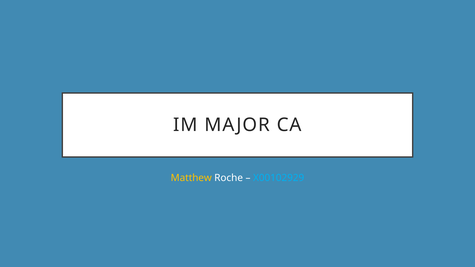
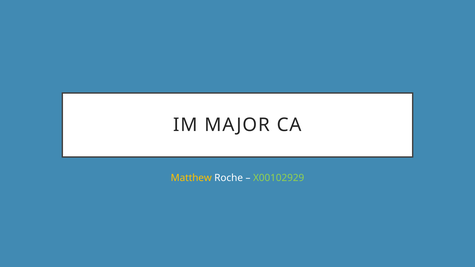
X00102929 colour: light blue -> light green (279, 178)
